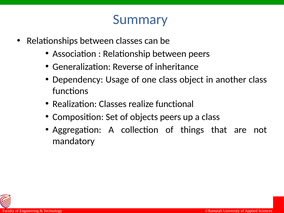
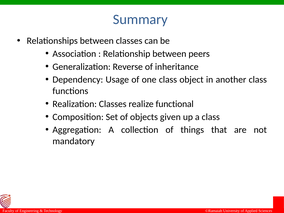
objects peers: peers -> given (170, 117)
